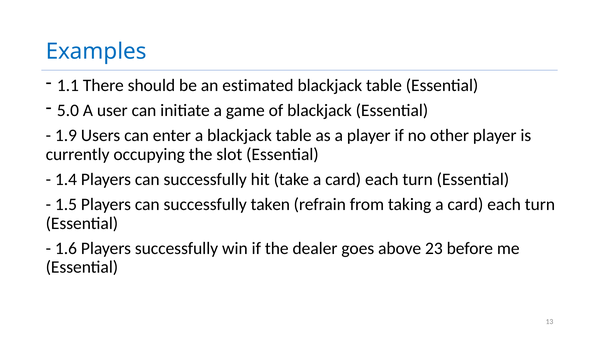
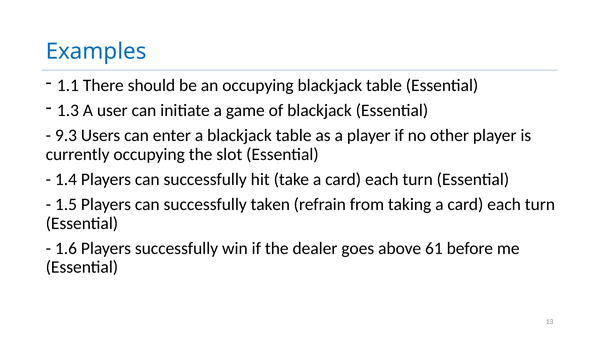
an estimated: estimated -> occupying (258, 85)
5.0: 5.0 -> 1.3 (68, 110)
1.9: 1.9 -> 9.3 (66, 135)
23: 23 -> 61 (434, 248)
